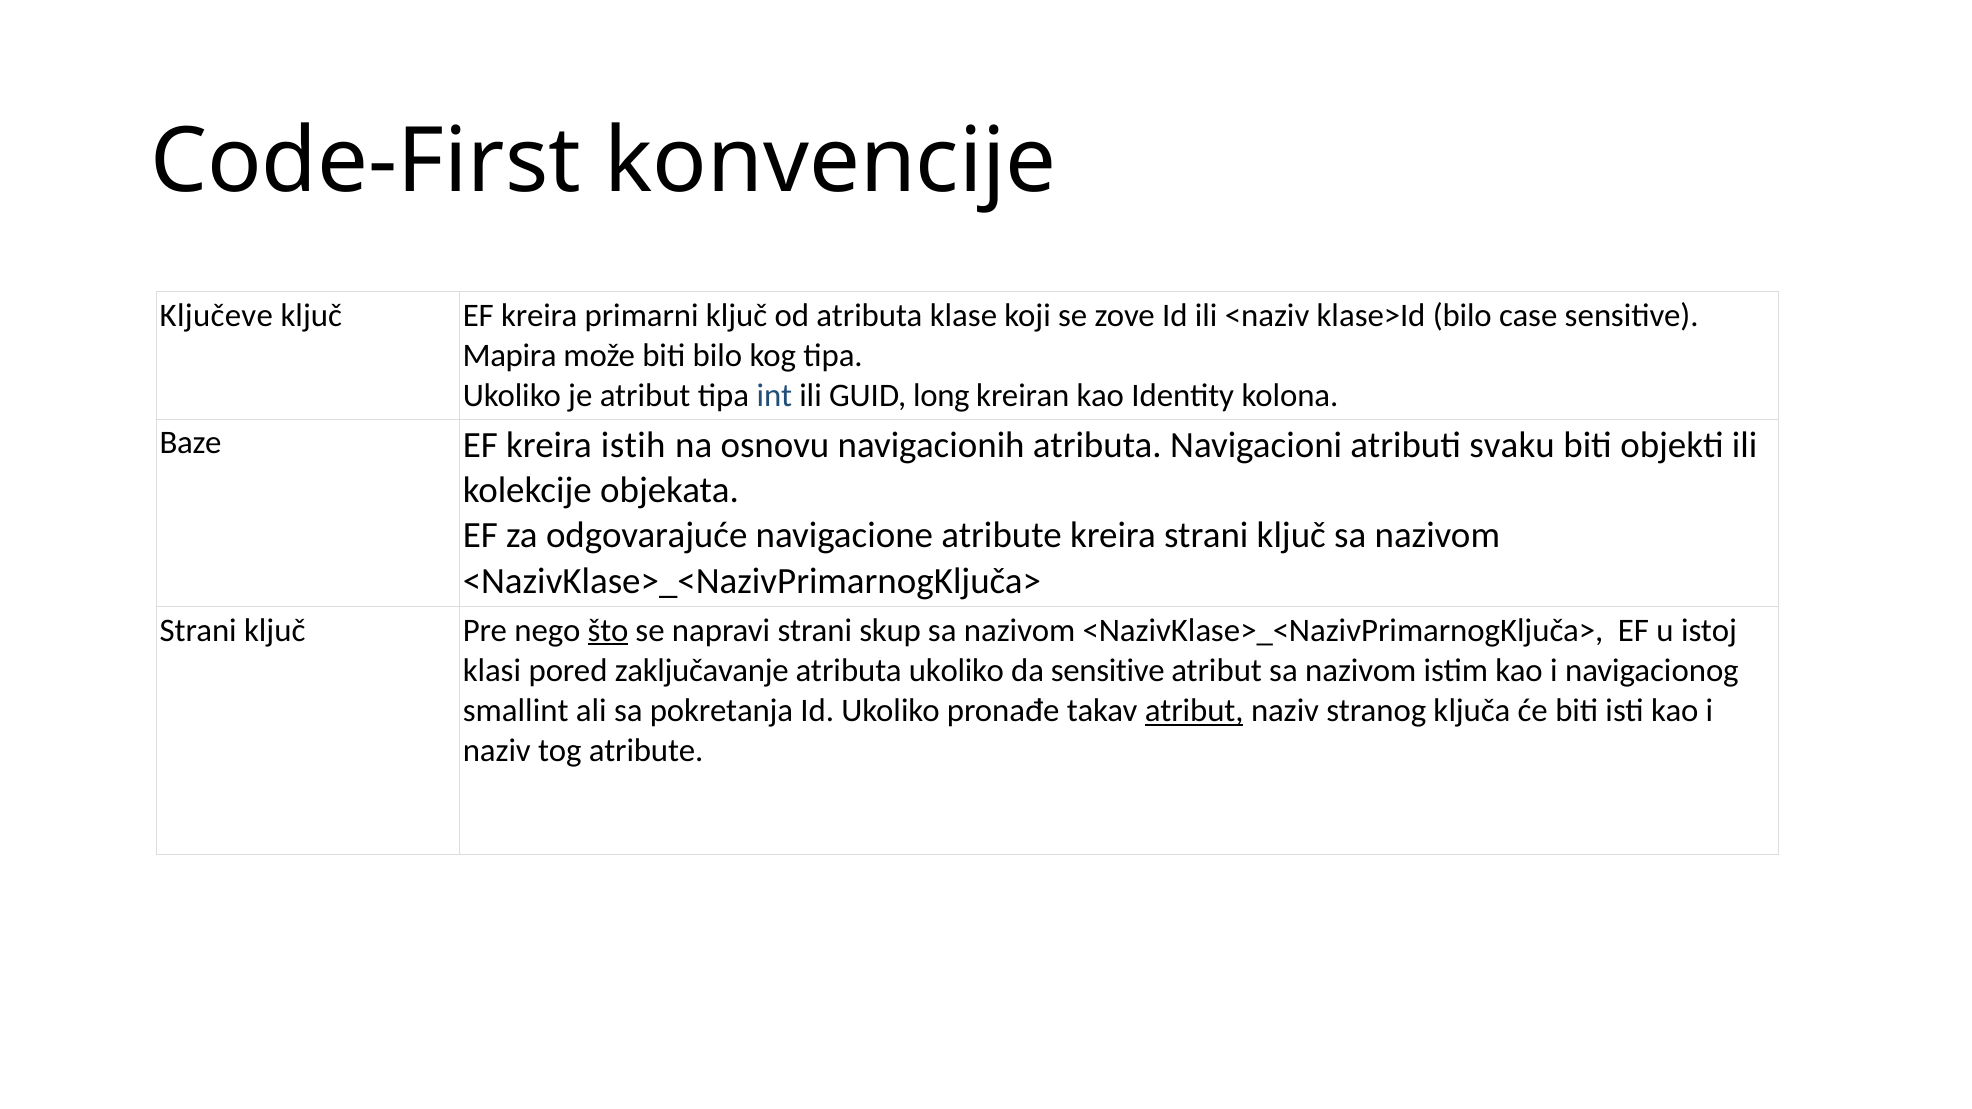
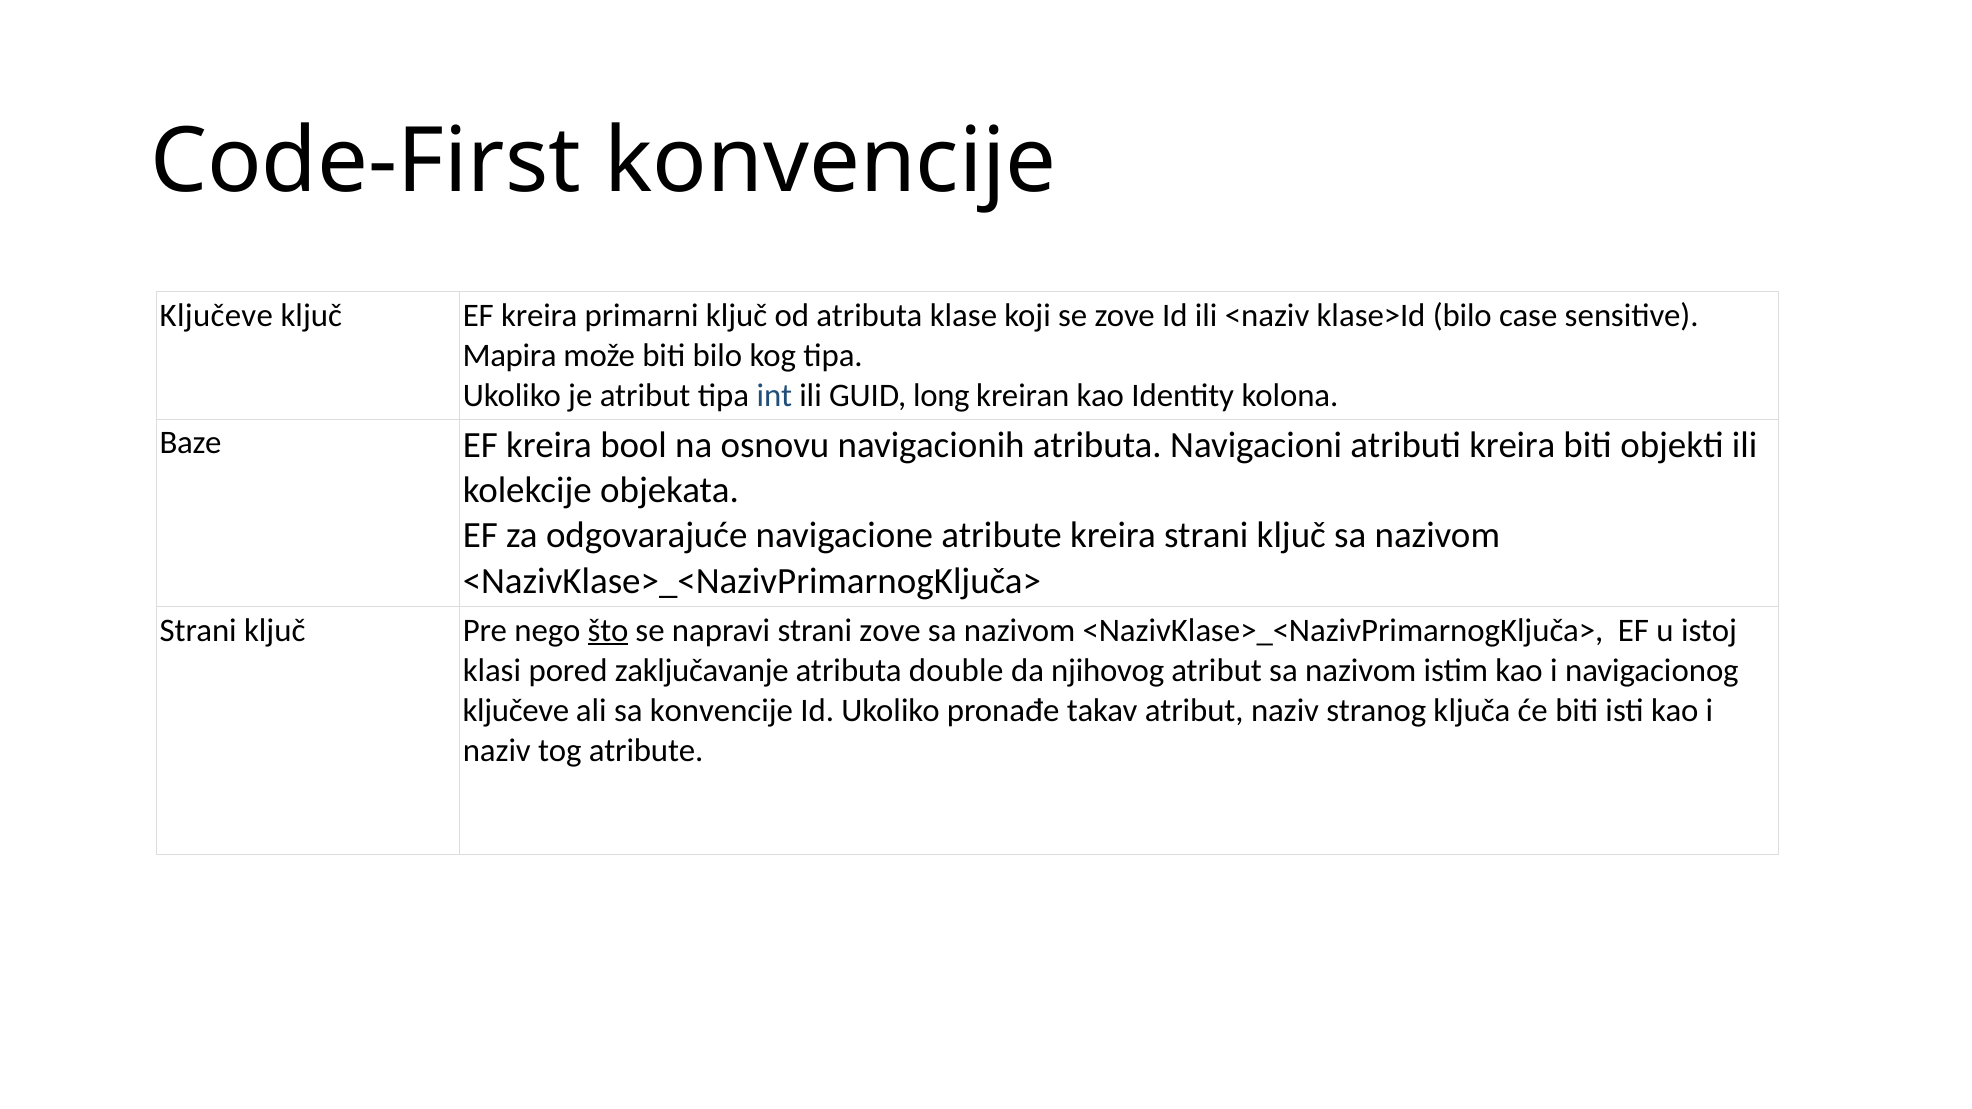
istih: istih -> bool (634, 446)
atributi svaku: svaku -> kreira (1512, 446)
strani skup: skup -> zove (890, 630)
atributa ukoliko: ukoliko -> double (956, 671)
da sensitive: sensitive -> njihovog (1108, 671)
smallint: smallint -> ključeve (516, 711)
sa pokretanja: pokretanja -> konvencije (721, 711)
atribut underline: present -> none (1194, 711)
